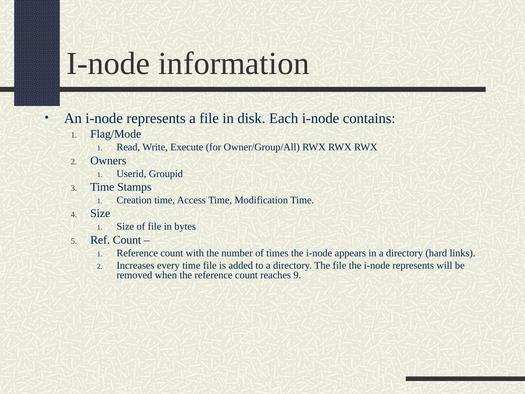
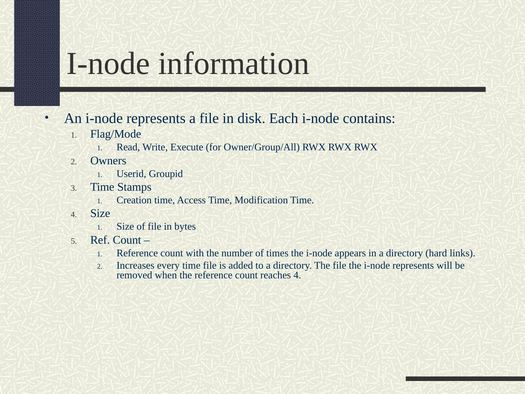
reaches 9: 9 -> 4 (297, 275)
